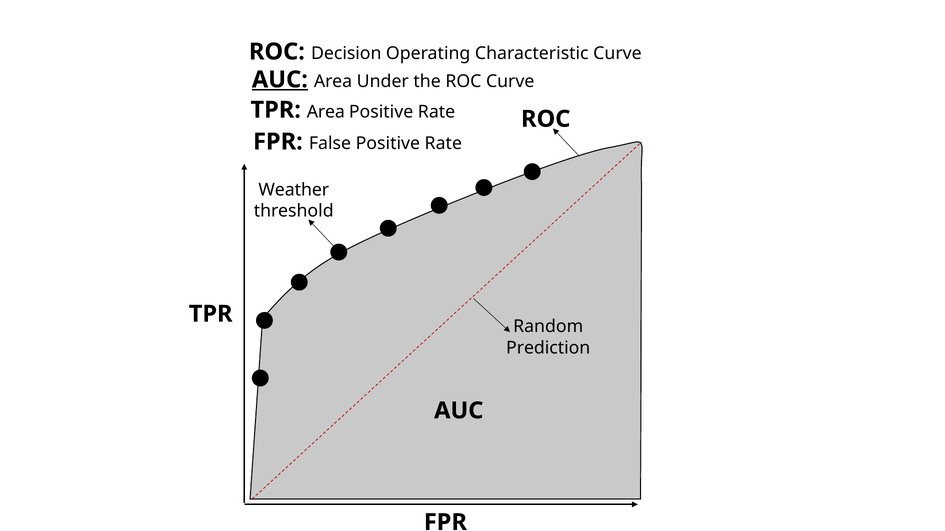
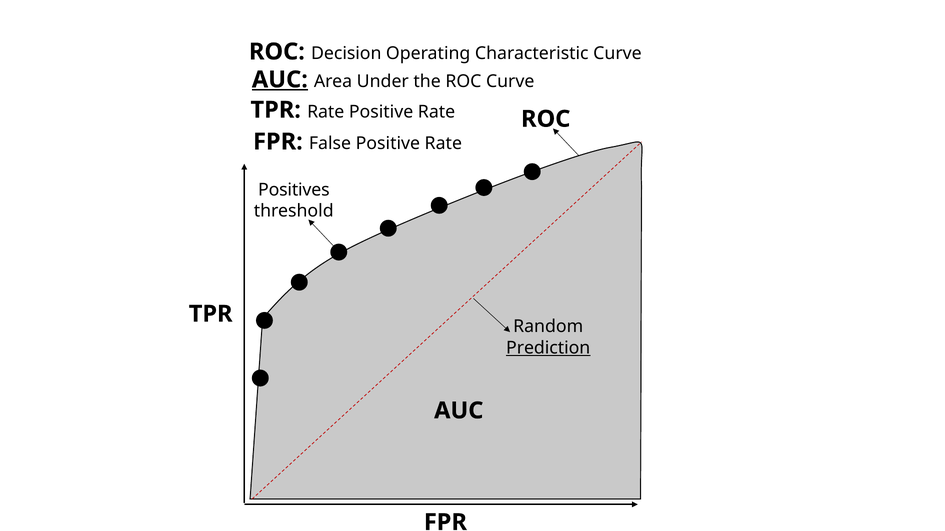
TPR Area: Area -> Rate (326, 112)
Weather: Weather -> Positives (294, 190)
Prediction underline: none -> present (548, 348)
